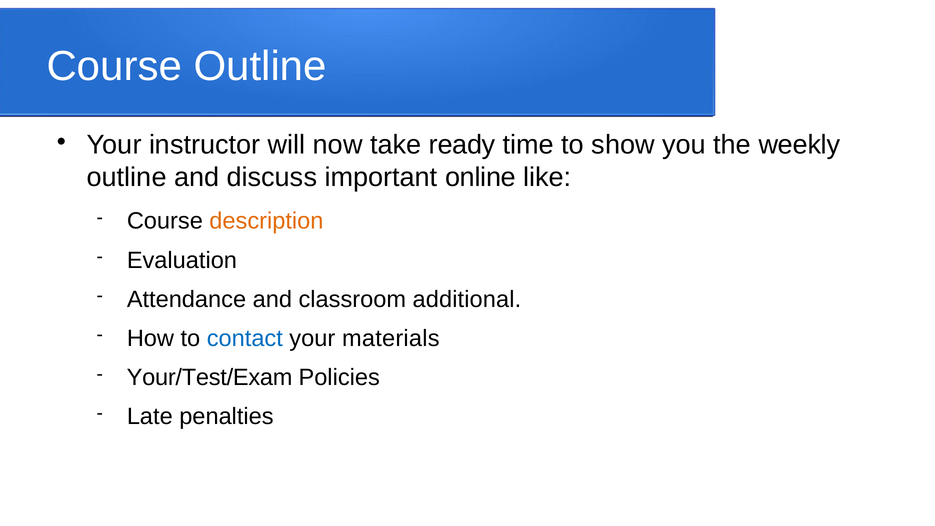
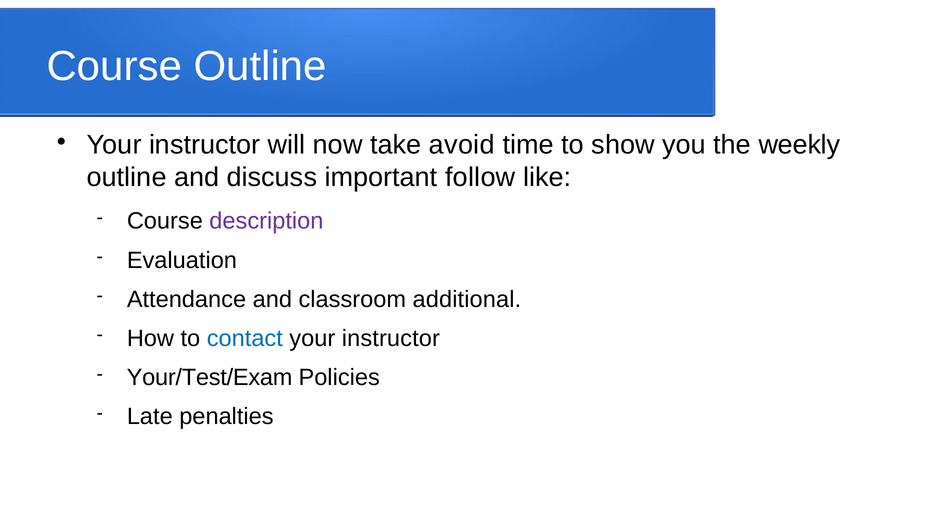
ready: ready -> avoid (462, 145)
online: online -> follow (480, 178)
description colour: orange -> purple (266, 221)
materials: materials -> instructor (391, 338)
